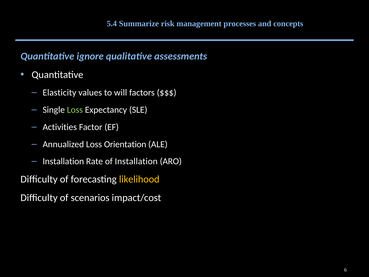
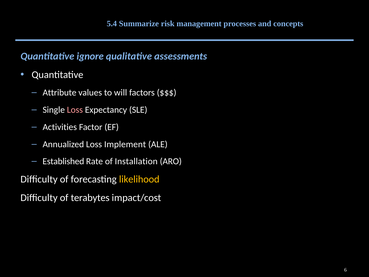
Elasticity: Elasticity -> Attribute (60, 92)
Loss colour: light green -> pink (75, 110)
Orientation: Orientation -> Implement (125, 144)
Installation: Installation -> Established (63, 161)
scenarios: scenarios -> terabytes (90, 198)
